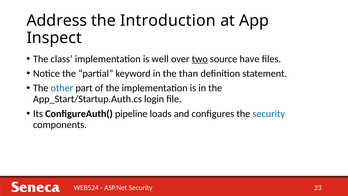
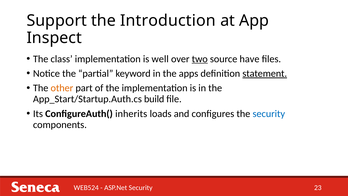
Address: Address -> Support (57, 21)
than: than -> apps (189, 73)
statement underline: none -> present (265, 73)
other colour: blue -> orange (62, 88)
login: login -> build (154, 99)
pipeline: pipeline -> inherits (131, 114)
